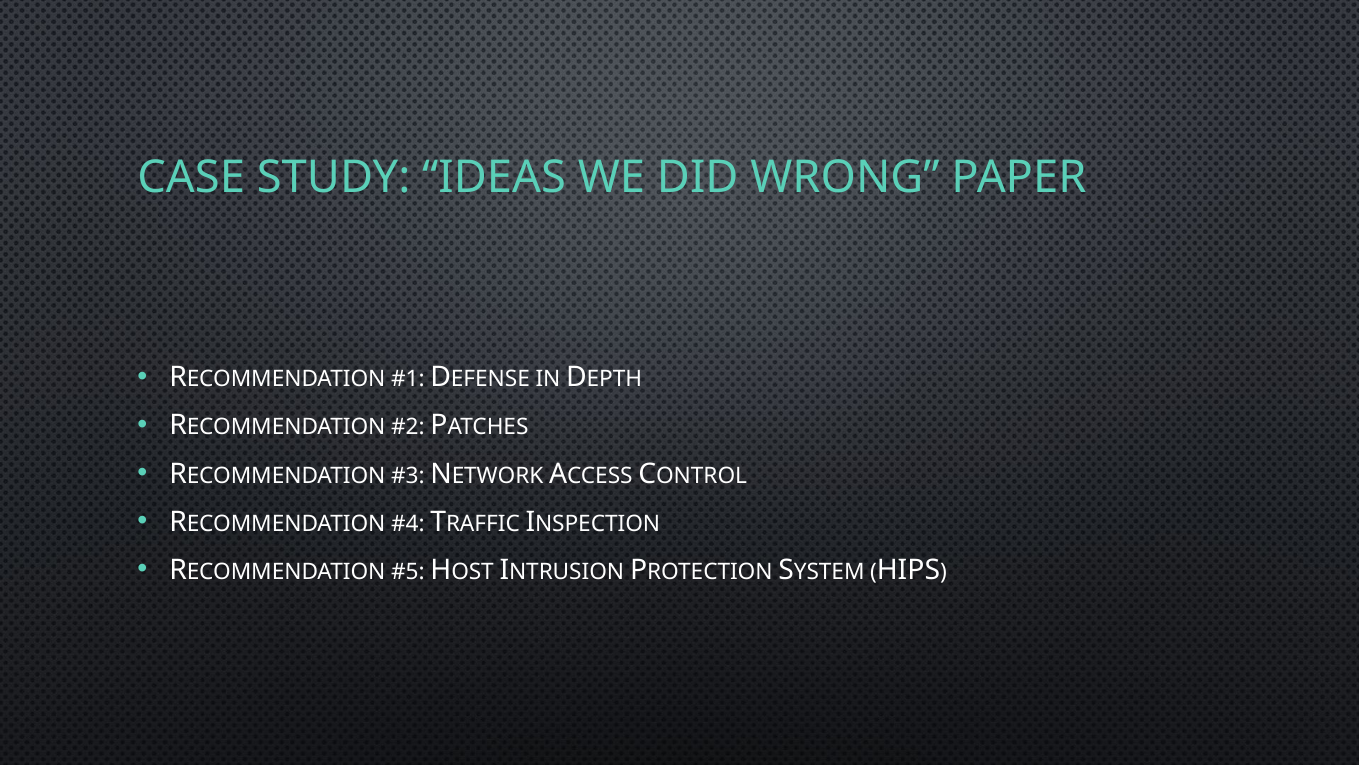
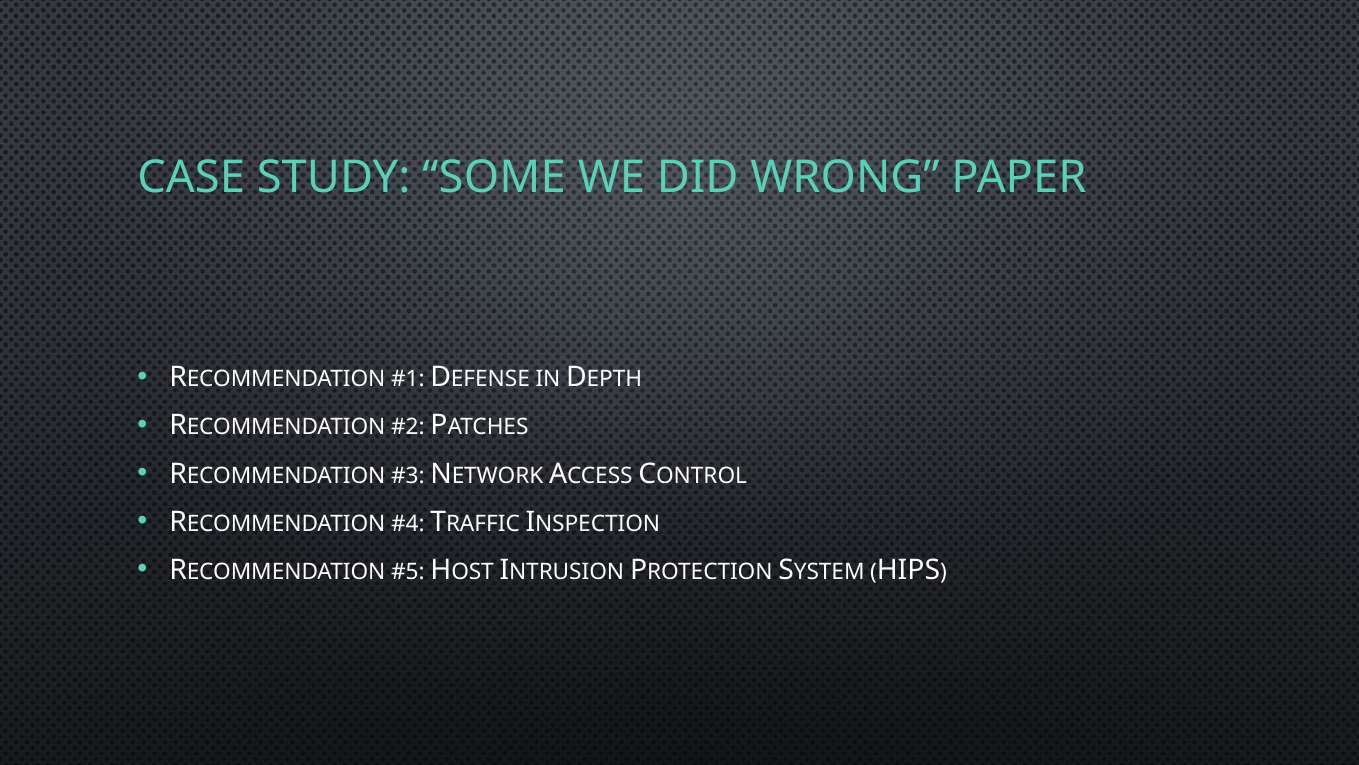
IDEAS: IDEAS -> SOME (494, 177)
